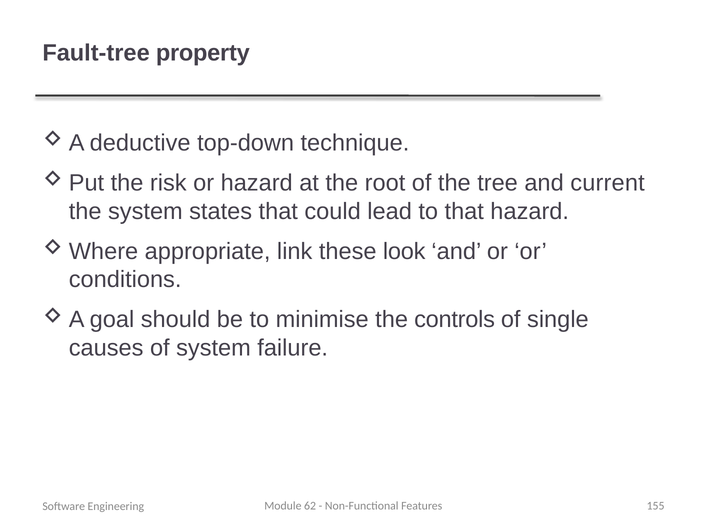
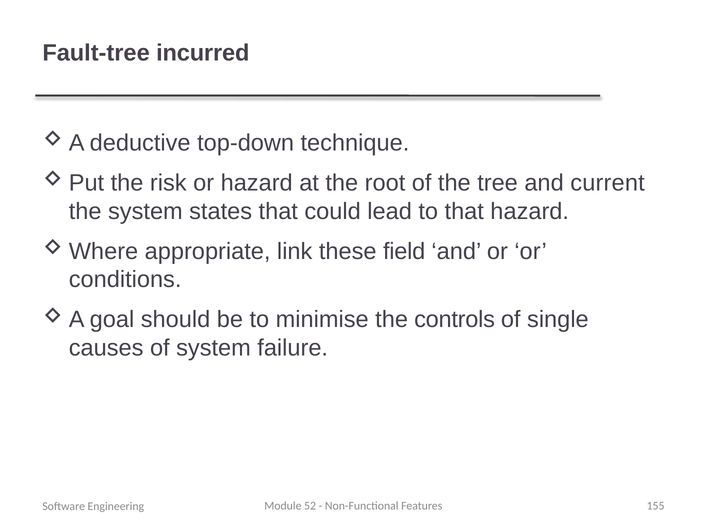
property: property -> incurred (203, 53)
look: look -> field (404, 251)
62: 62 -> 52 (310, 506)
